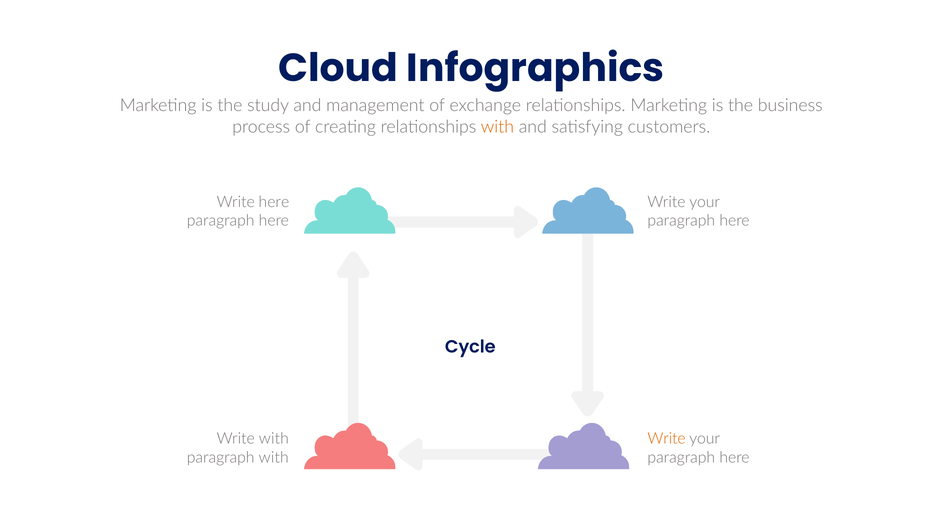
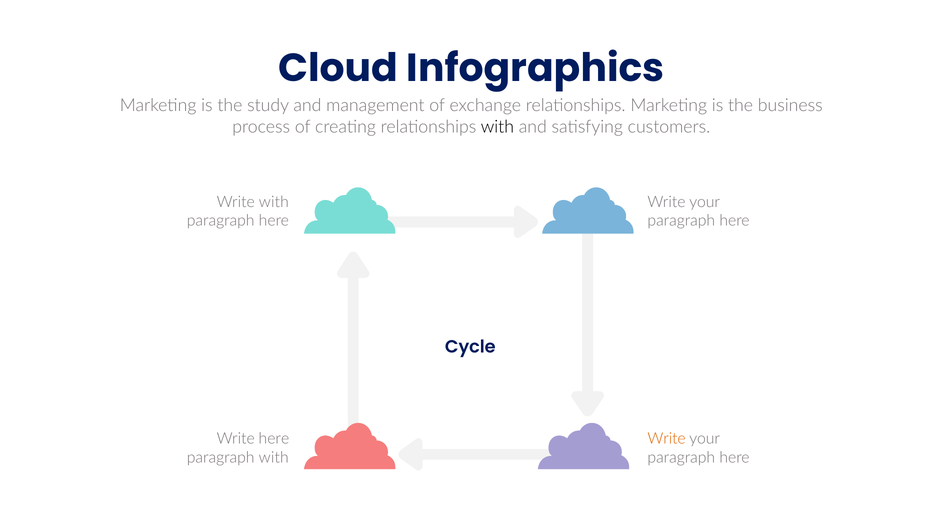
with colour: orange -> black (497, 127)
Write here: here -> with (274, 202)
Write with: with -> here (274, 439)
